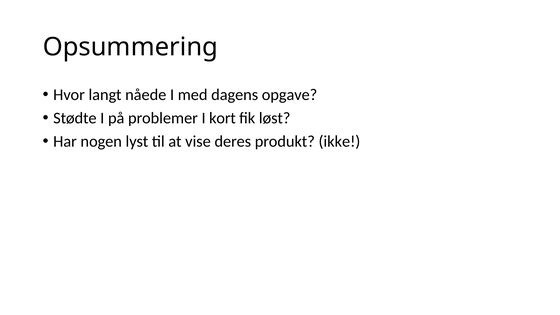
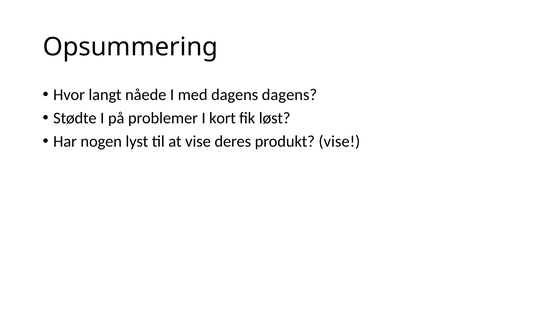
dagens opgave: opgave -> dagens (289, 95)
produkt ikke: ikke -> vise (339, 142)
